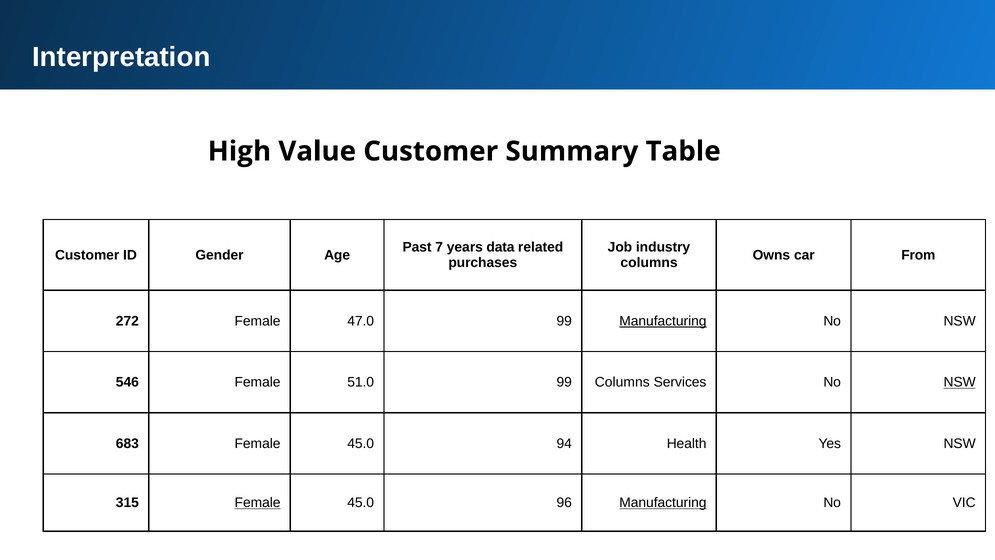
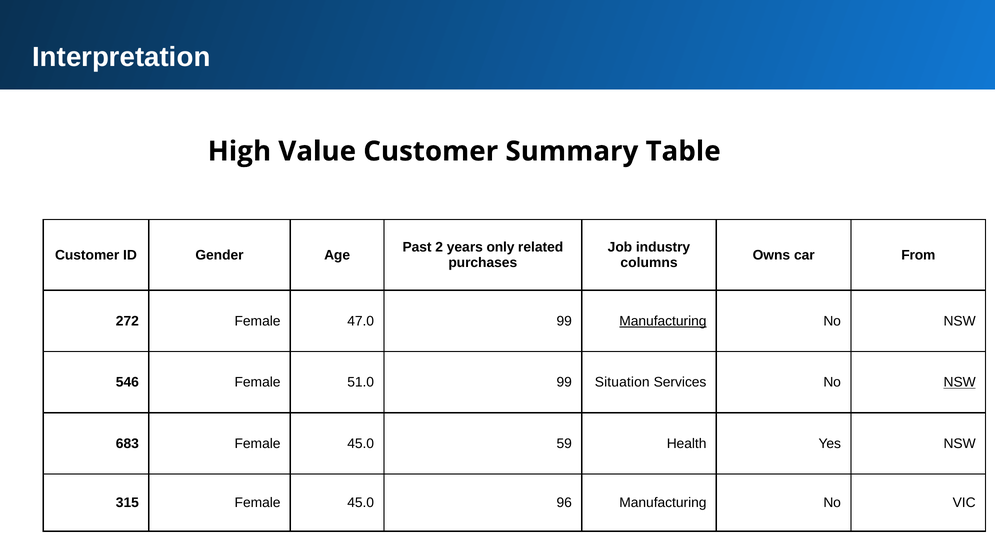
7: 7 -> 2 (439, 247)
data: data -> only (500, 247)
99 Columns: Columns -> Situation (622, 382)
94: 94 -> 59 (564, 443)
Female underline: present -> none (258, 503)
Manufacturing underline: present -> none (663, 503)
